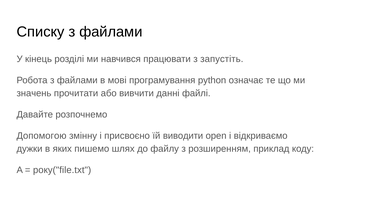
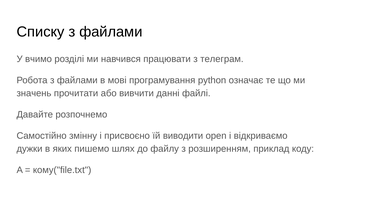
кінець: кінець -> вчимо (38, 59)
запустіть: запустіть -> телеграм (222, 59)
Допомогою: Допомогою -> Самостійно (42, 136)
року("file.txt: року("file.txt -> кому("file.txt (62, 170)
